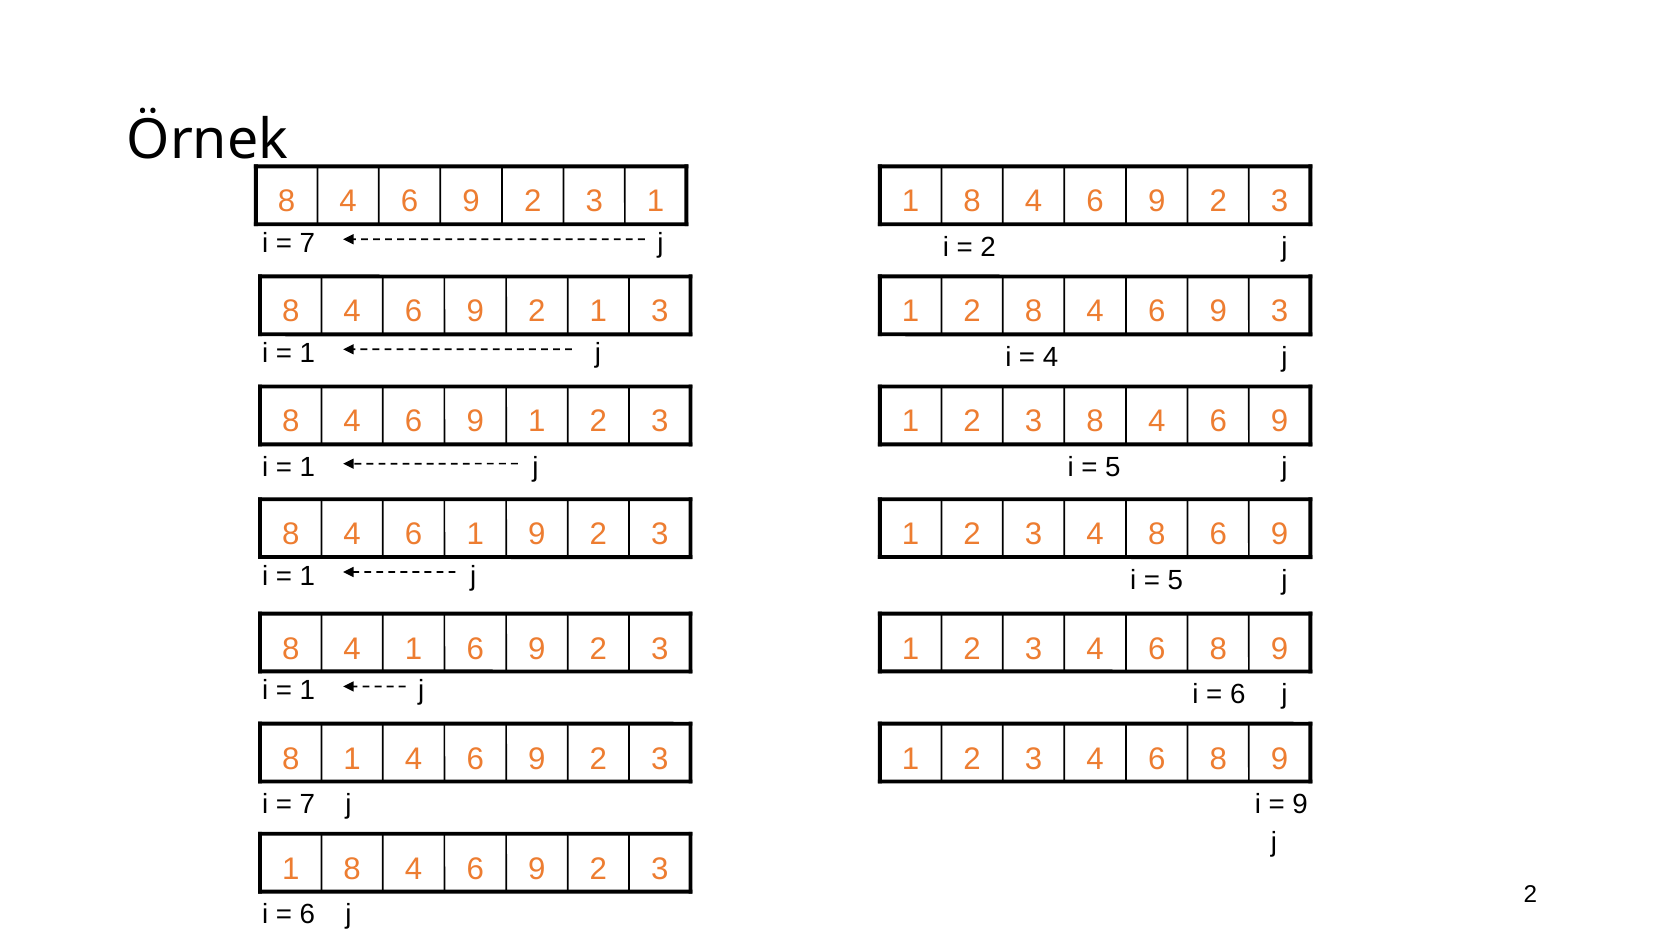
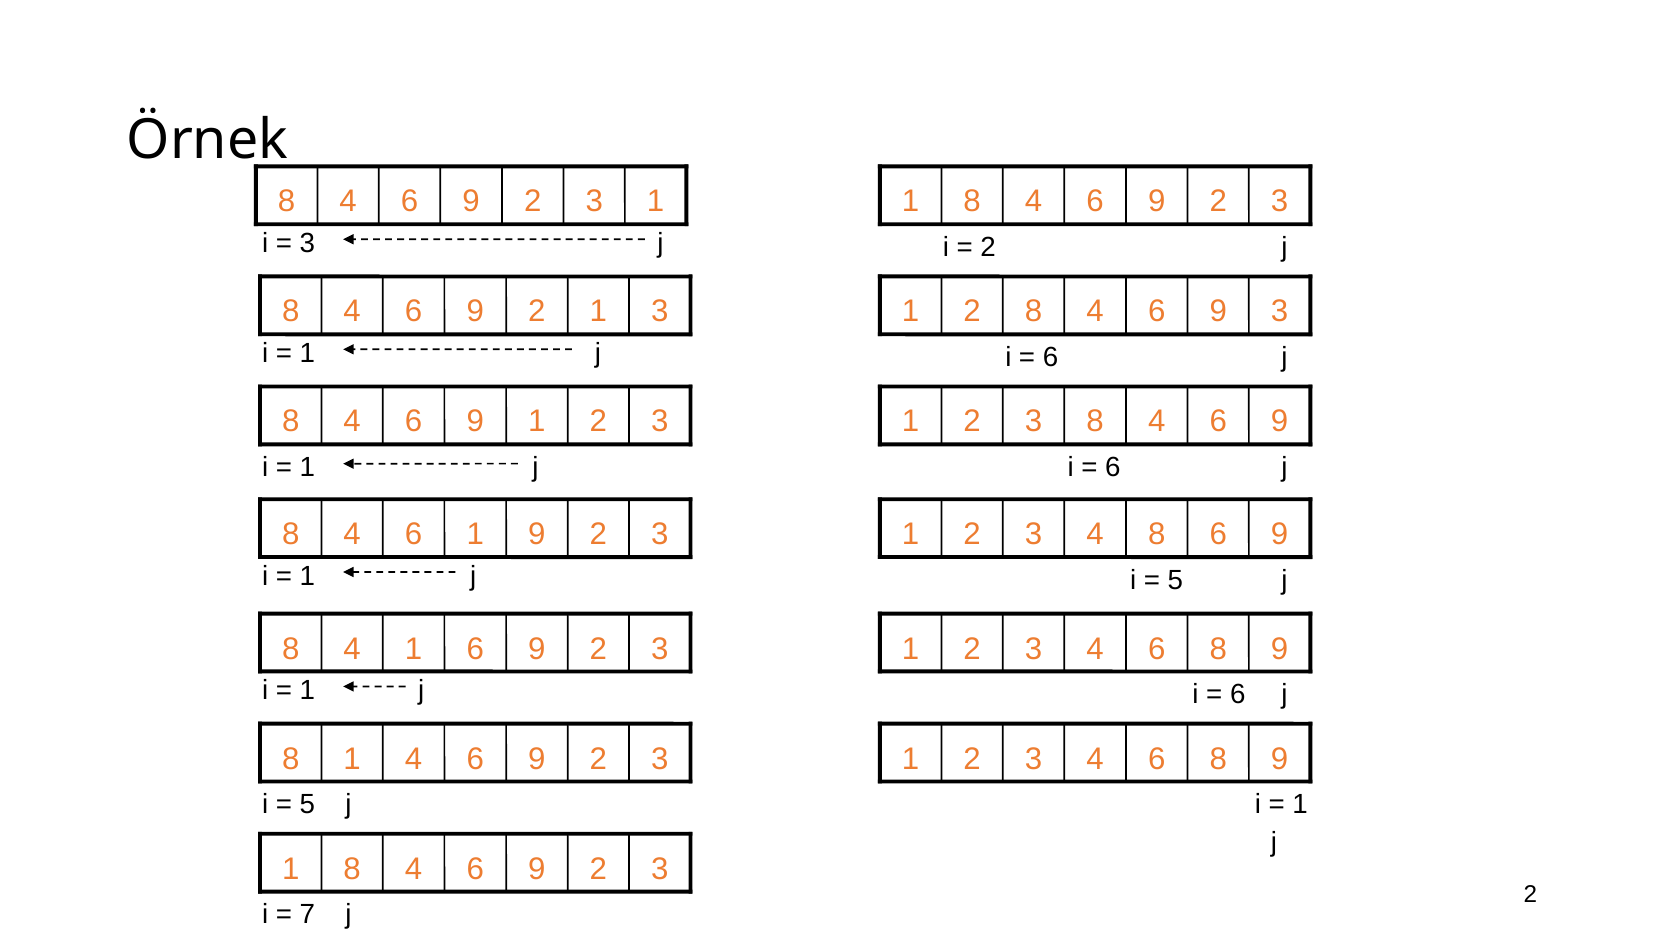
7: 7 -> 3 (307, 243)
4: 4 -> 6 (1051, 357)
5: 5 -> 6 (1113, 468)
7: 7 -> 5 (307, 805)
9: 9 -> 1 (1300, 805)
6: 6 -> 7 (307, 915)
